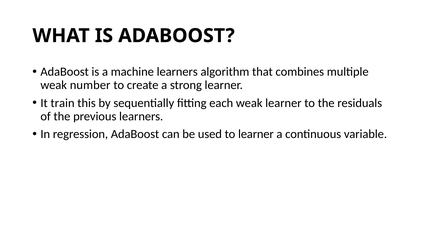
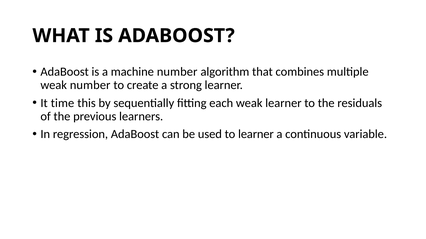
machine learners: learners -> number (177, 72)
train: train -> time (62, 103)
